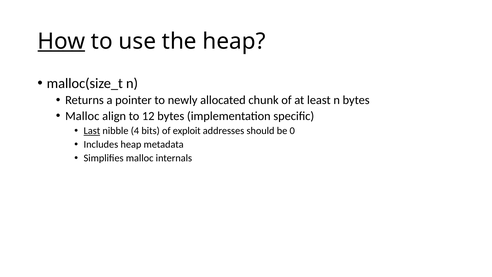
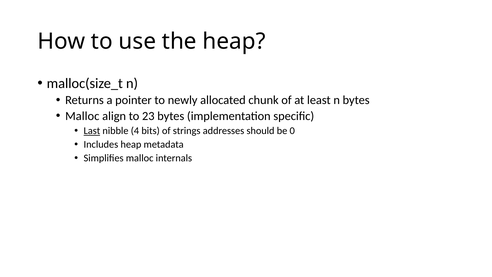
How underline: present -> none (61, 41)
12: 12 -> 23 (148, 116)
exploit: exploit -> strings (187, 131)
